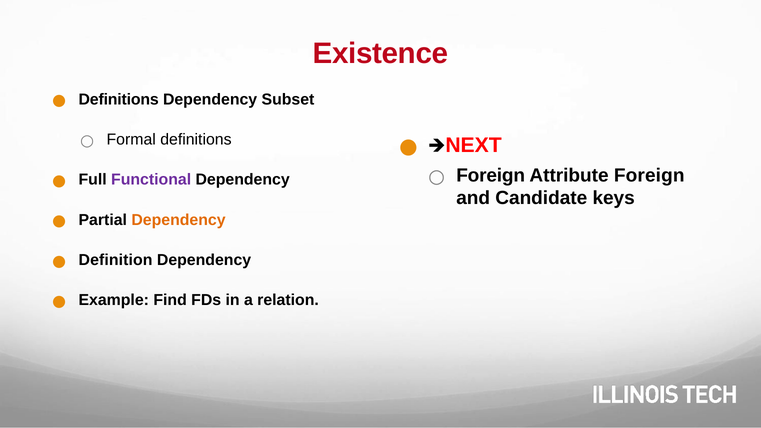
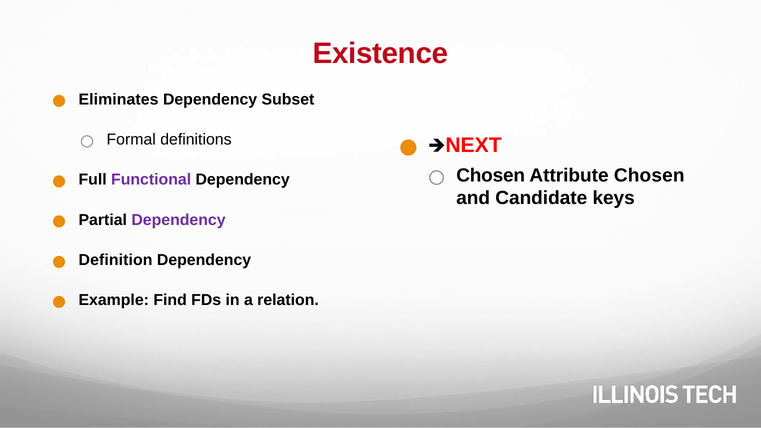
Definitions: Definitions -> Eliminates (119, 99)
Foreign: Foreign -> Chosen (491, 175)
Attribute Foreign: Foreign -> Chosen (649, 175)
Dependency colour: orange -> purple (178, 220)
